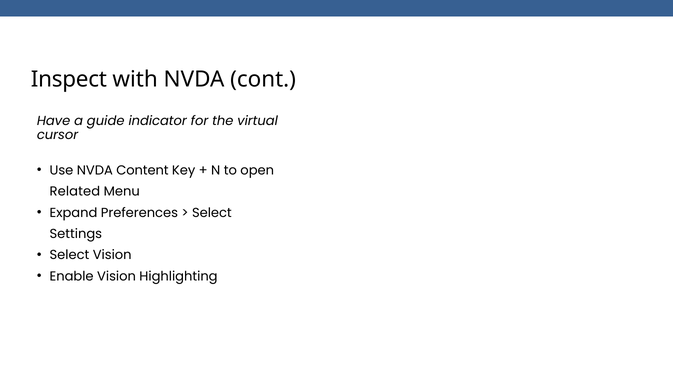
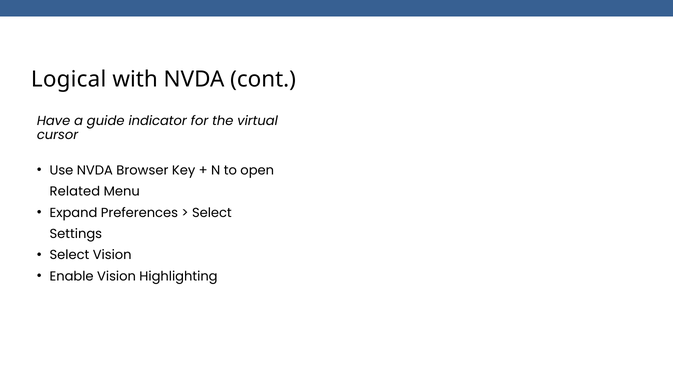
Inspect: Inspect -> Logical (69, 79)
Content: Content -> Browser (142, 171)
